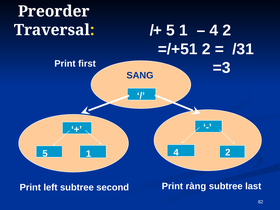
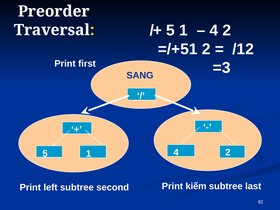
/31: /31 -> /12 (243, 49)
ràng: ràng -> kiếm (196, 186)
